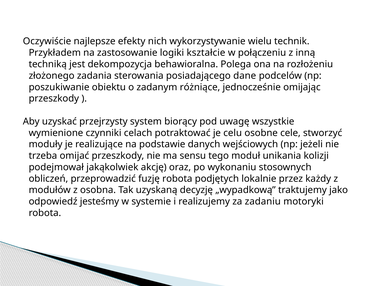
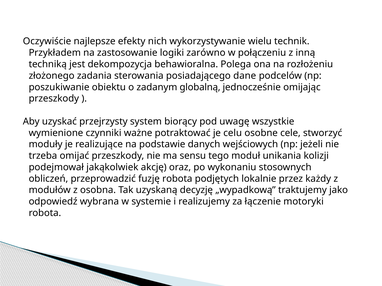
kształcie: kształcie -> zarówno (206, 53)
różniące: różniące -> globalną (200, 87)
celach: celach -> ważne (138, 133)
jesteśmy: jesteśmy -> wybrana (99, 202)
zadaniu: zadaniu -> łączenie (263, 202)
